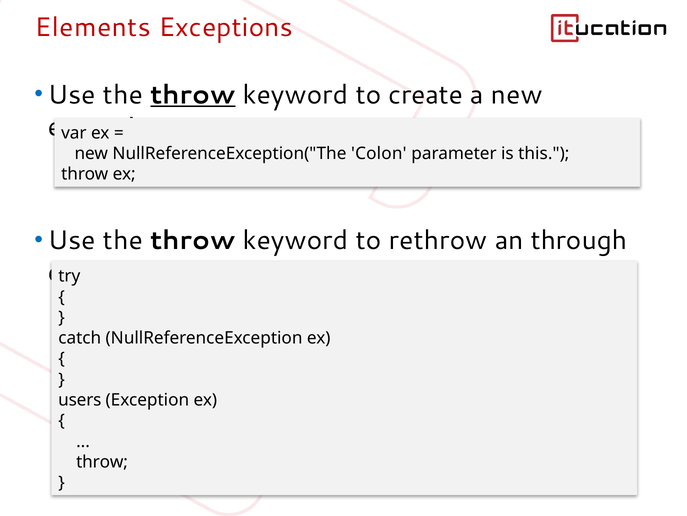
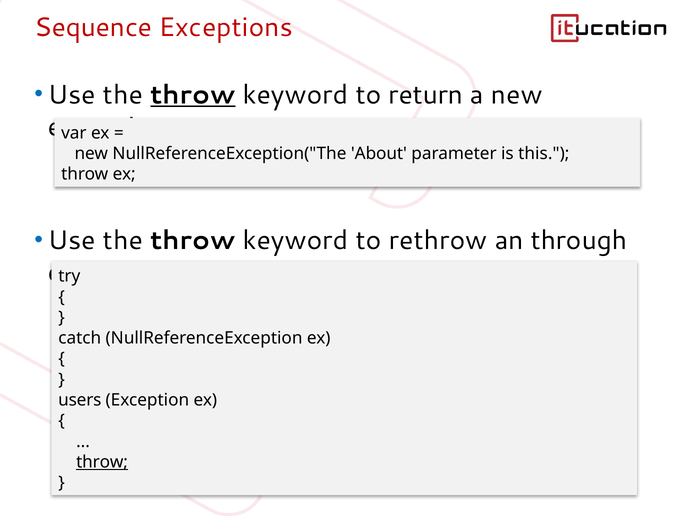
Elements: Elements -> Sequence (93, 27)
create: create -> return (426, 95)
Colon: Colon -> About (379, 153)
throw underline: none -> present (102, 461)
